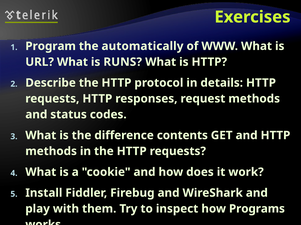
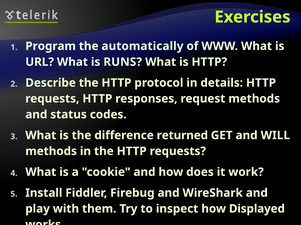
contents: contents -> returned (182, 136)
and HTTP: HTTP -> WILL (275, 136)
Programs: Programs -> Displayed (257, 209)
